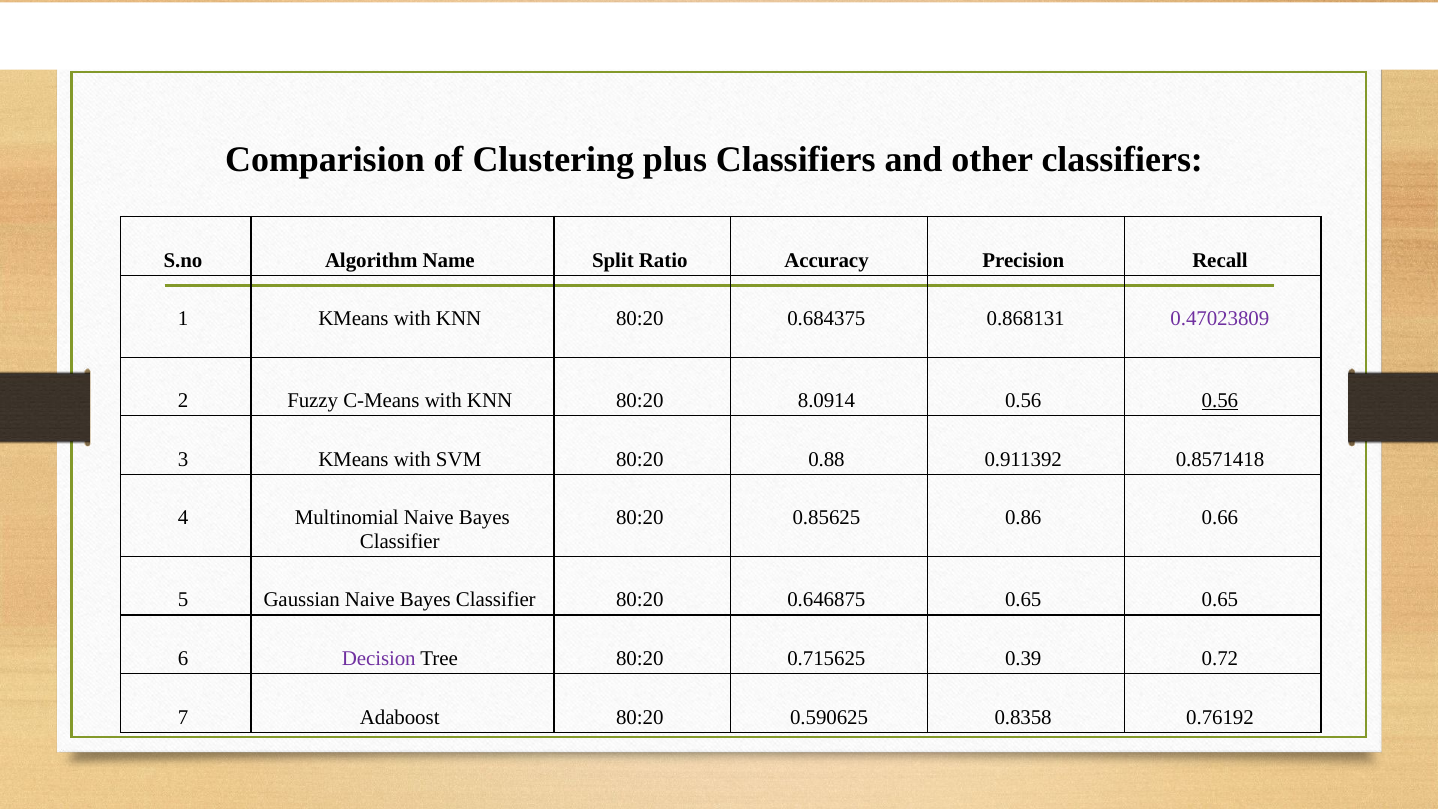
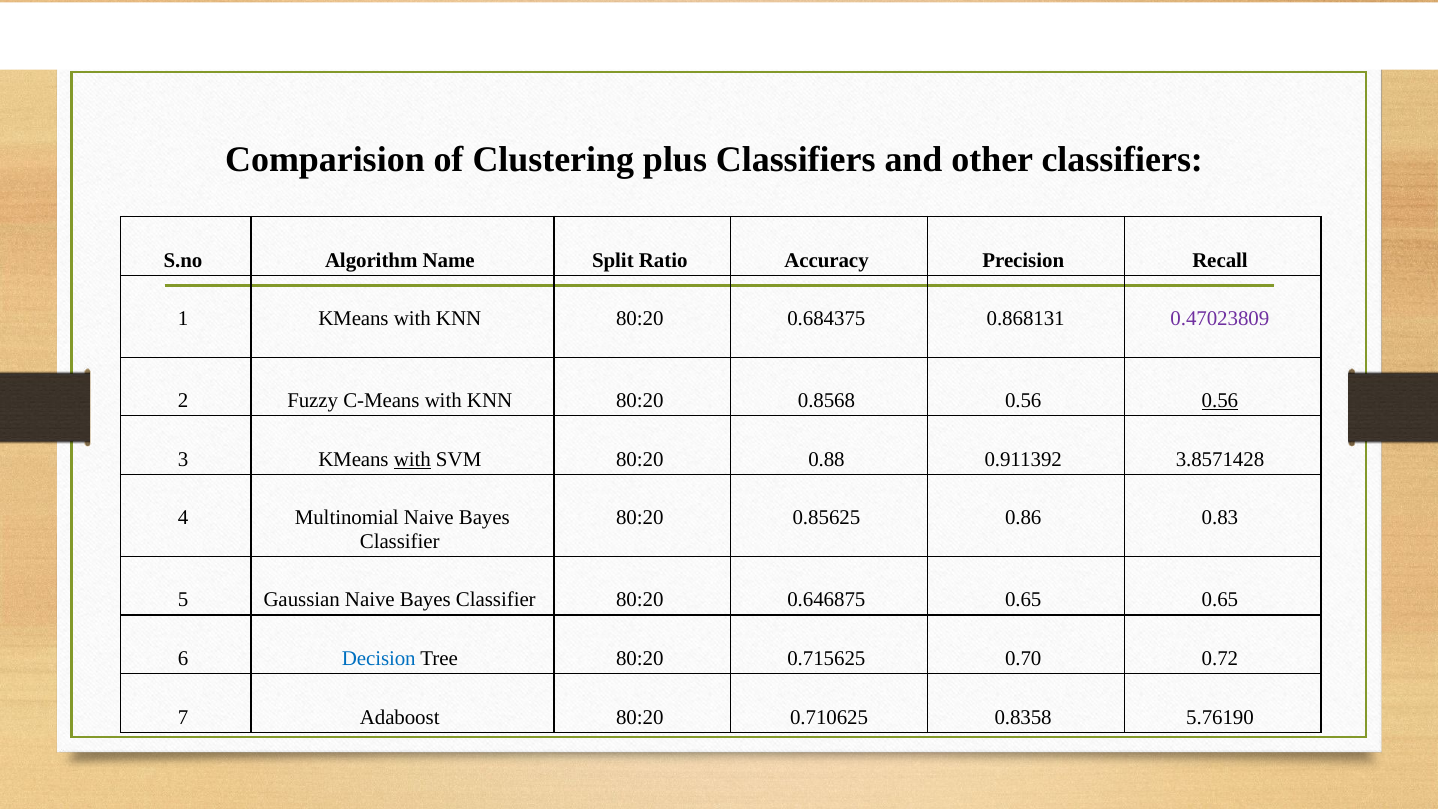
8.0914: 8.0914 -> 0.8568 (826, 401)
with underline: none -> present (412, 459)
0.8571418: 0.8571418 -> 3.8571428 (1220, 459)
0.66: 0.66 -> 0.83 (1220, 518)
Decision colour: purple -> blue (379, 659)
0.39: 0.39 -> 0.70 (1023, 659)
0.590625: 0.590625 -> 0.710625 (829, 717)
0.76192: 0.76192 -> 5.76190 (1220, 717)
